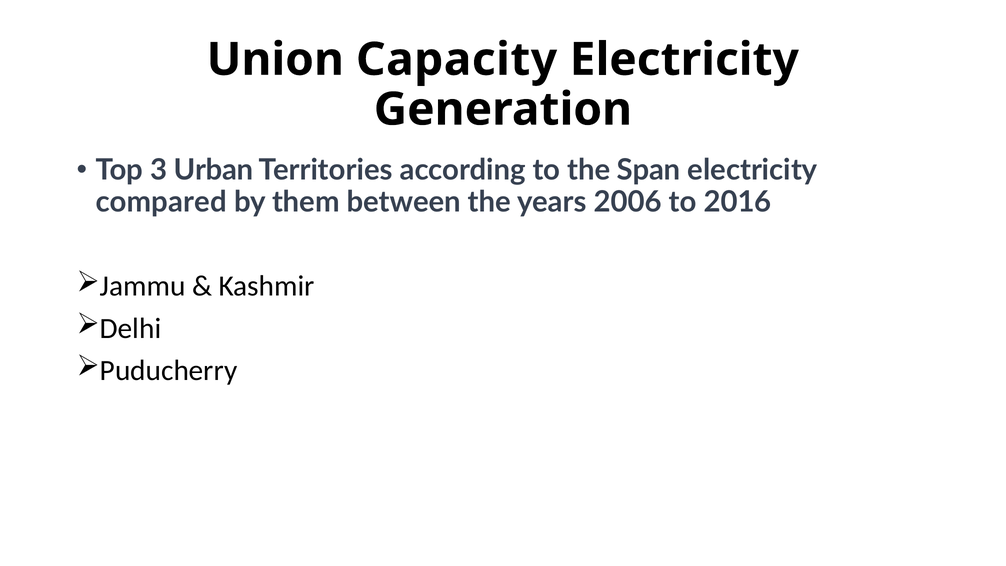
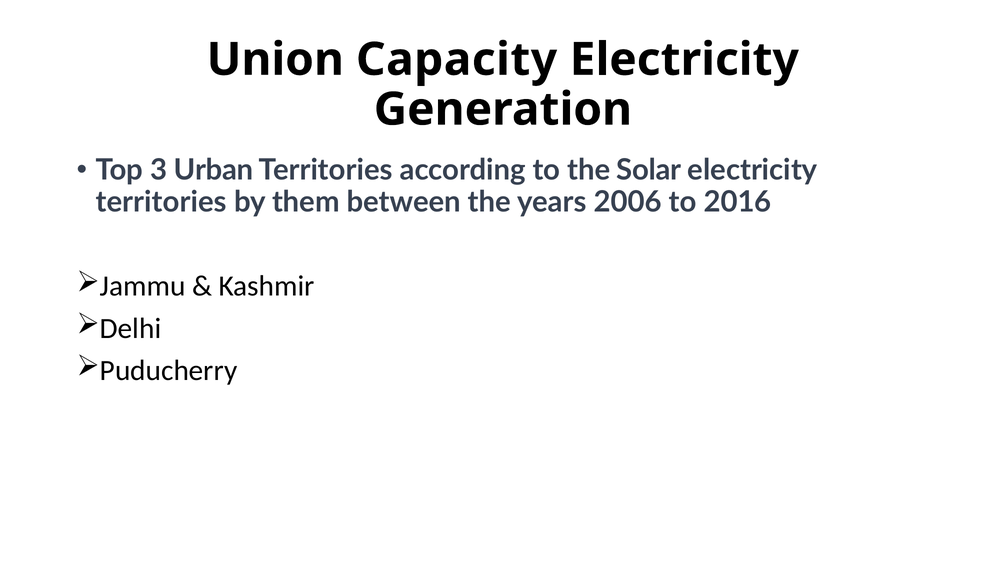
Span: Span -> Solar (649, 170)
compared: compared -> territories (161, 202)
